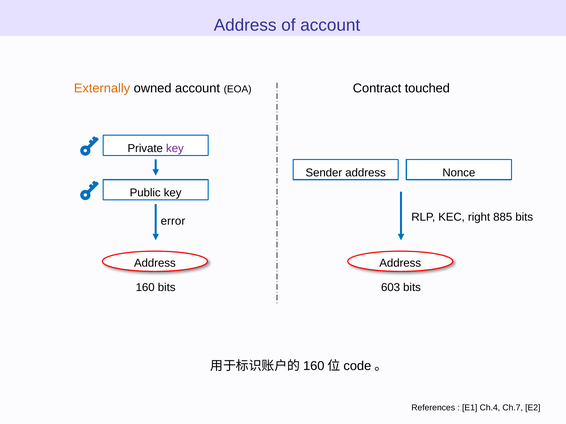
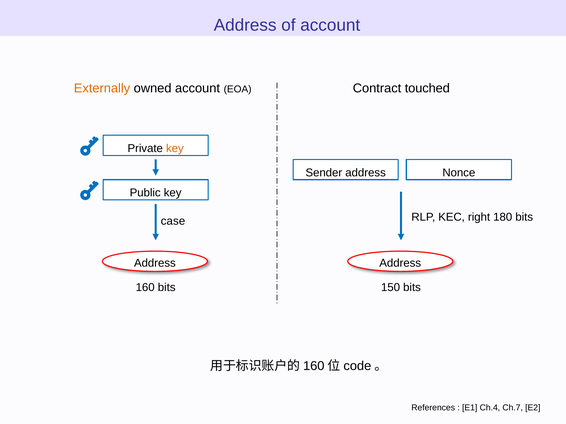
key colour: purple -> orange (175, 149)
error: error -> case (173, 221)
885: 885 -> 180 (503, 217)
603: 603 -> 150 (391, 288)
